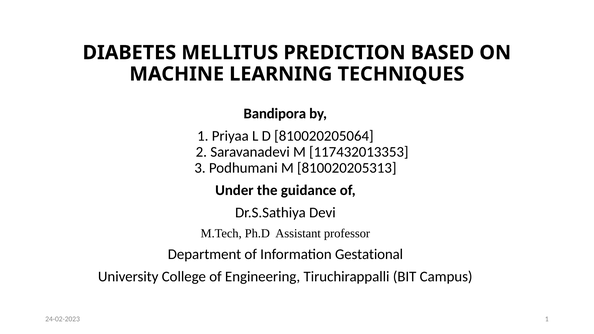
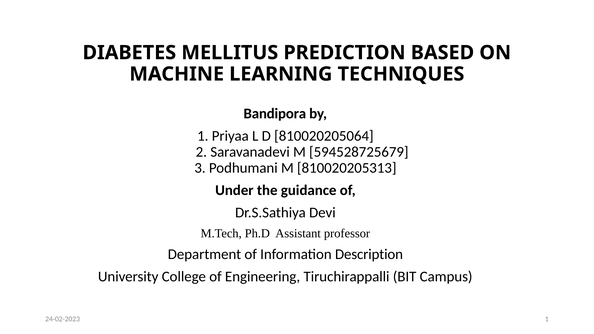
117432013353: 117432013353 -> 594528725679 (359, 152)
Gestational: Gestational -> Description (369, 254)
